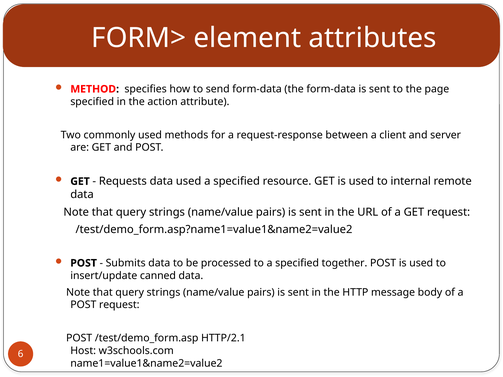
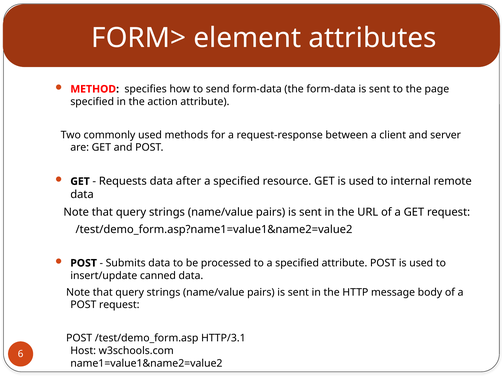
data used: used -> after (189, 181)
specified together: together -> attribute (344, 263)
HTTP/2.1: HTTP/2.1 -> HTTP/3.1 (223, 338)
